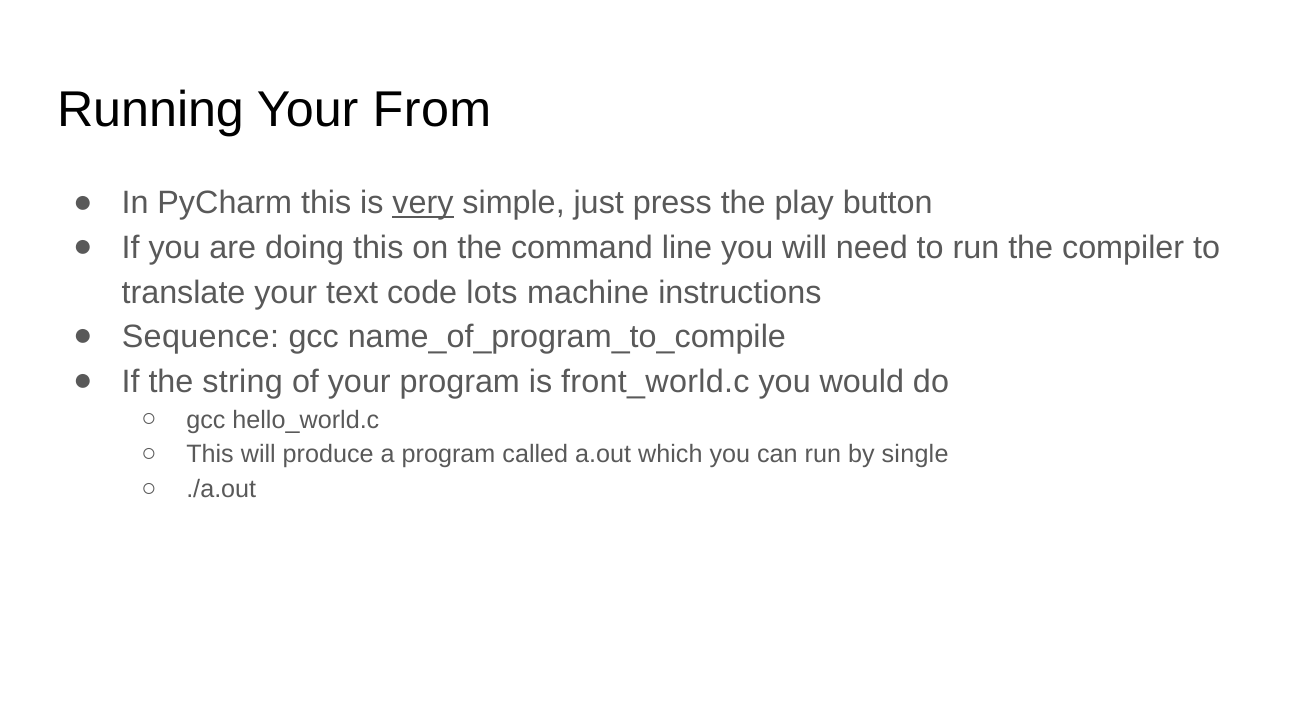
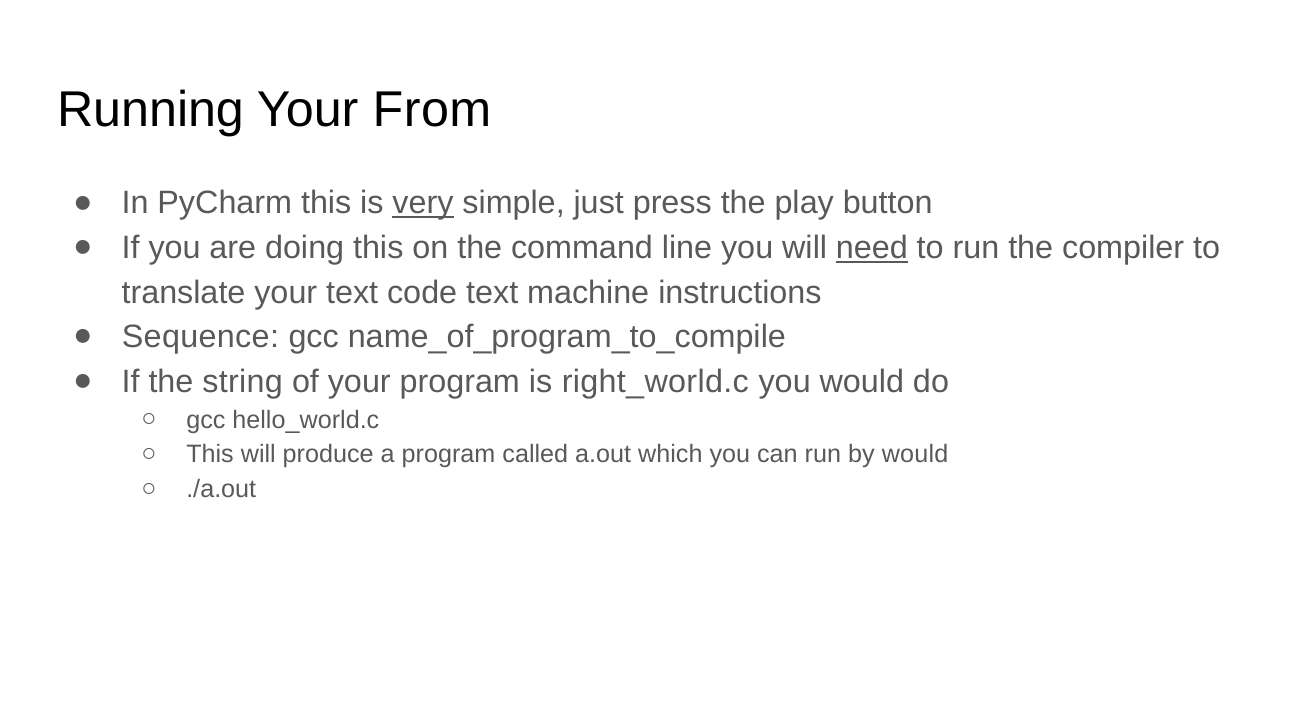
need underline: none -> present (872, 248)
code lots: lots -> text (492, 293)
front_world.c: front_world.c -> right_world.c (655, 382)
by single: single -> would (915, 455)
